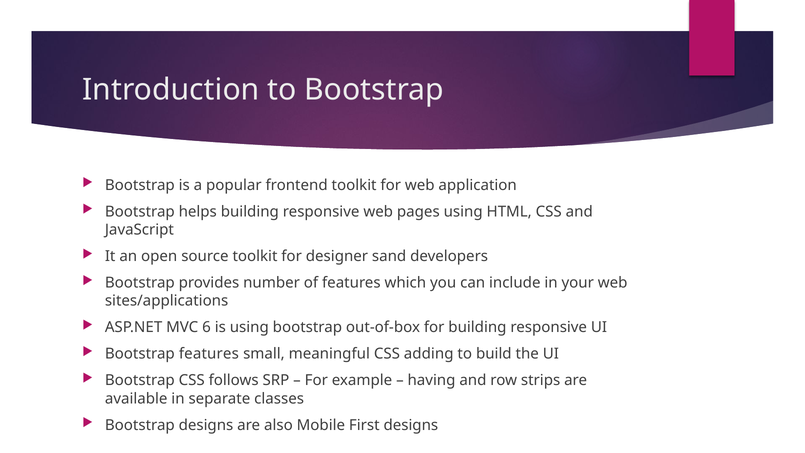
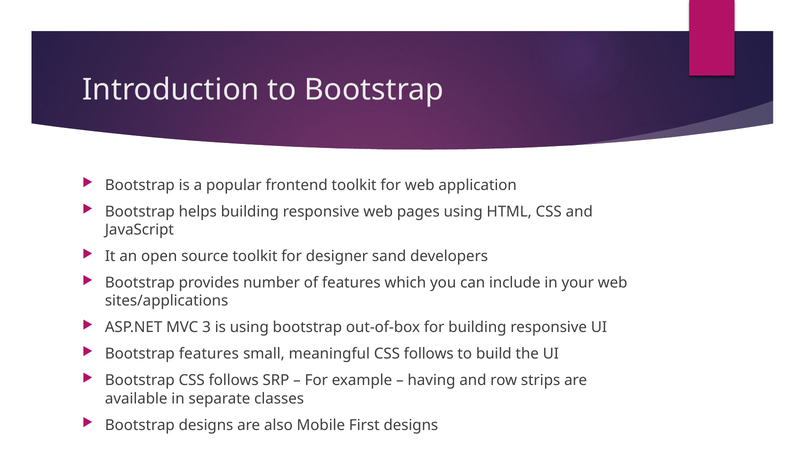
6: 6 -> 3 (207, 327)
meaningful CSS adding: adding -> follows (429, 354)
